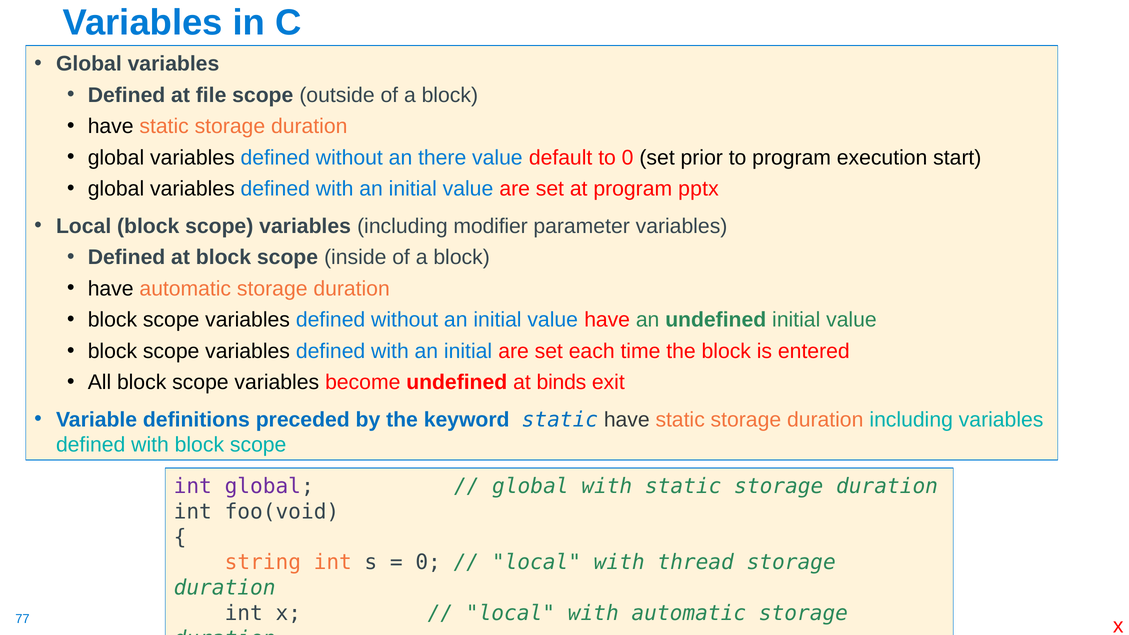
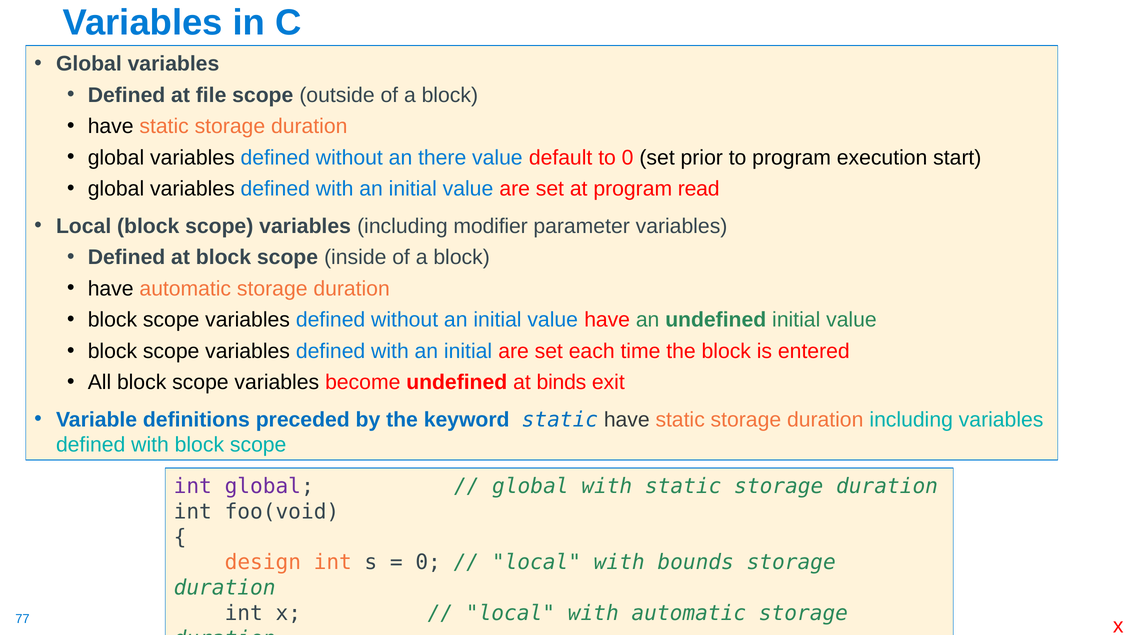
pptx: pptx -> read (699, 189)
string: string -> design (263, 562)
thread: thread -> bounds (696, 562)
